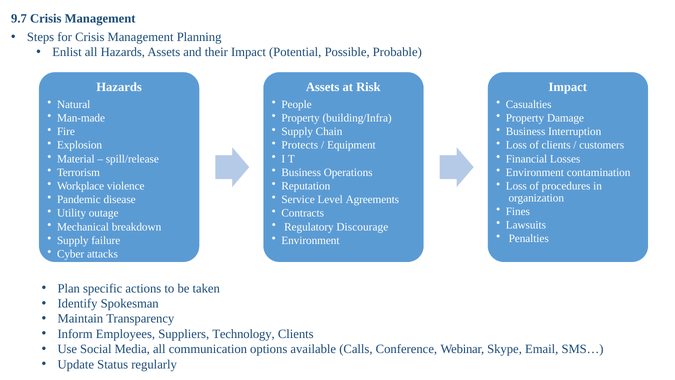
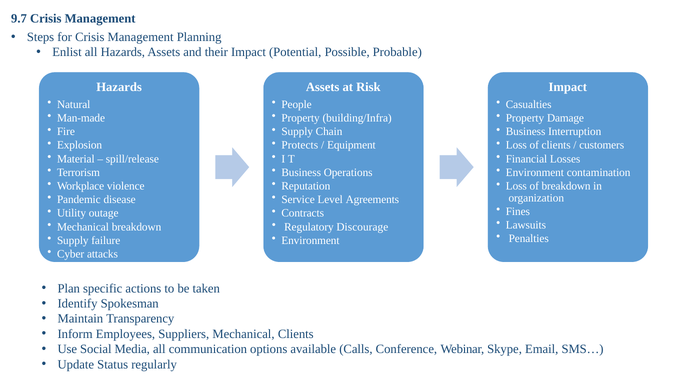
of procedures: procedures -> breakdown (566, 186)
Suppliers Technology: Technology -> Mechanical (243, 334)
